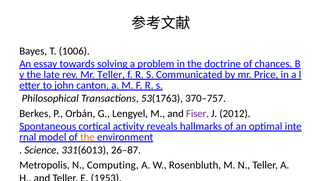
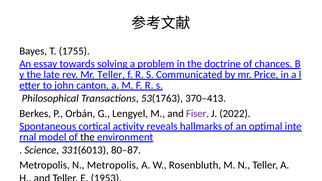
1006: 1006 -> 1755 (74, 51)
370–757: 370–757 -> 370–413 (206, 99)
2012: 2012 -> 2022 (235, 114)
the colour: orange -> black (87, 137)
26–87: 26–87 -> 80–87 (126, 150)
N Computing: Computing -> Metropolis (113, 165)
